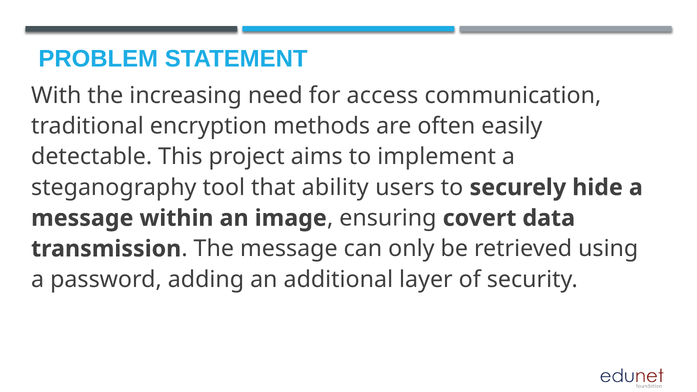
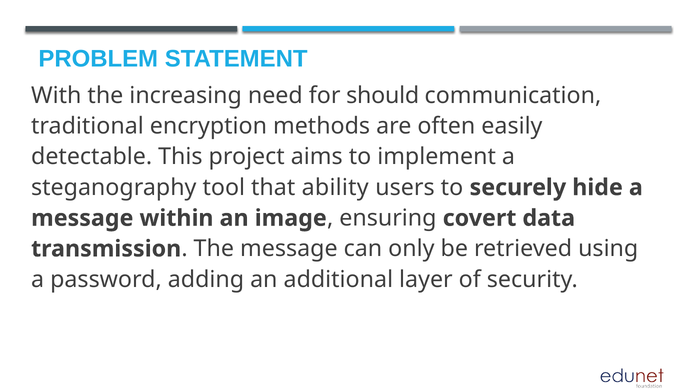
access: access -> should (383, 95)
